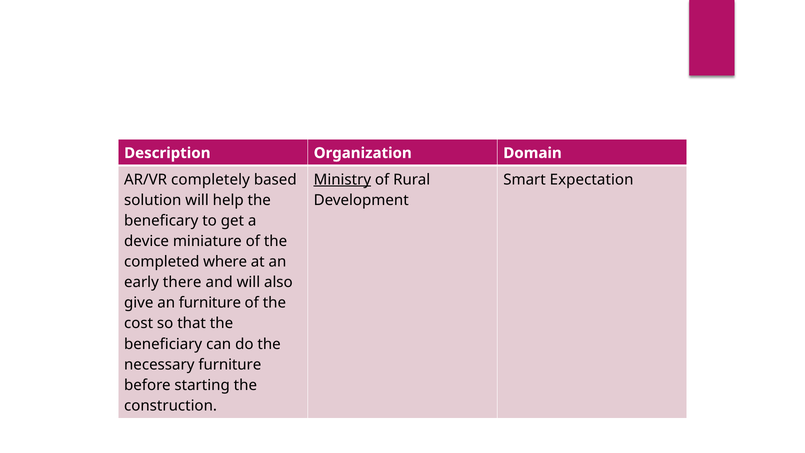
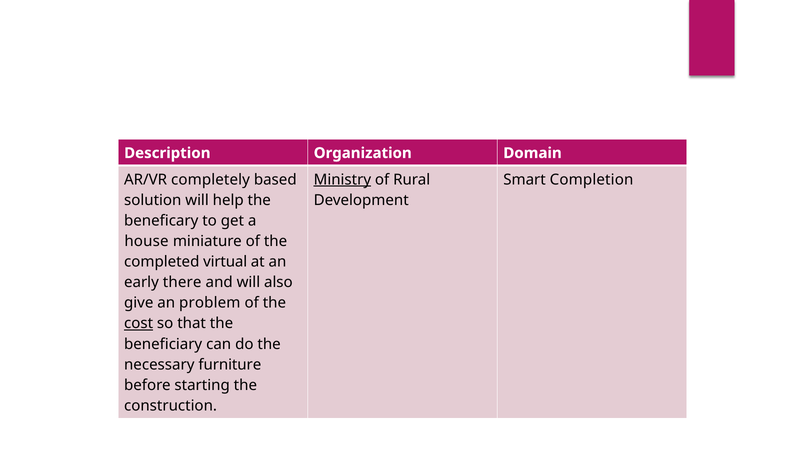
Expectation: Expectation -> Completion (592, 180)
device: device -> house (146, 241)
where: where -> virtual (225, 262)
an furniture: furniture -> problem (210, 303)
cost underline: none -> present (139, 323)
